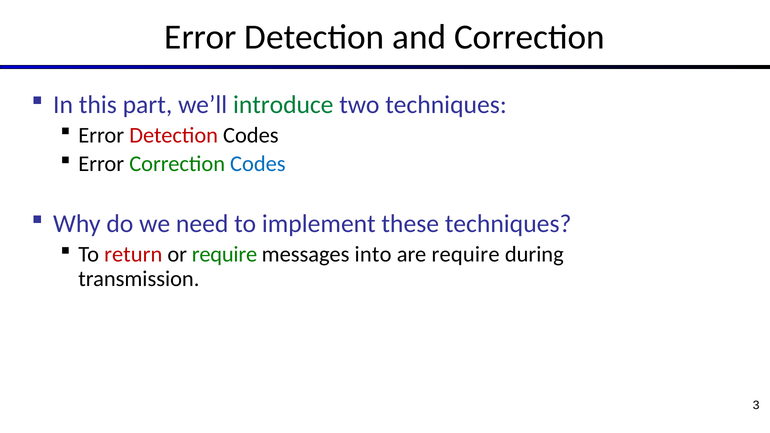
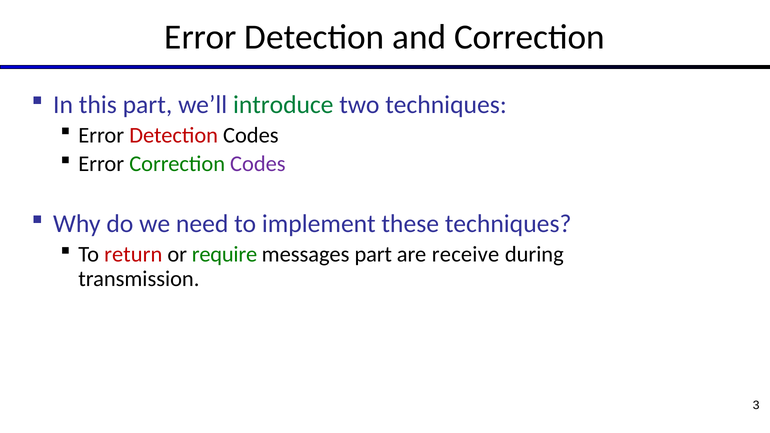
Codes colour: blue -> purple (258, 164)
messages into: into -> part (373, 255)
are require: require -> receive (466, 255)
